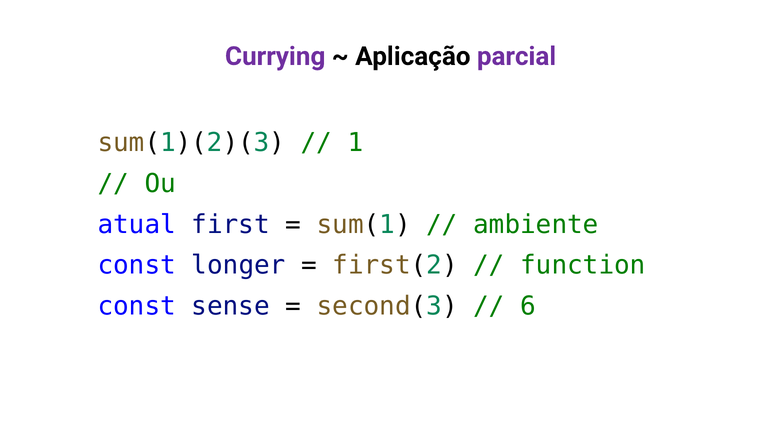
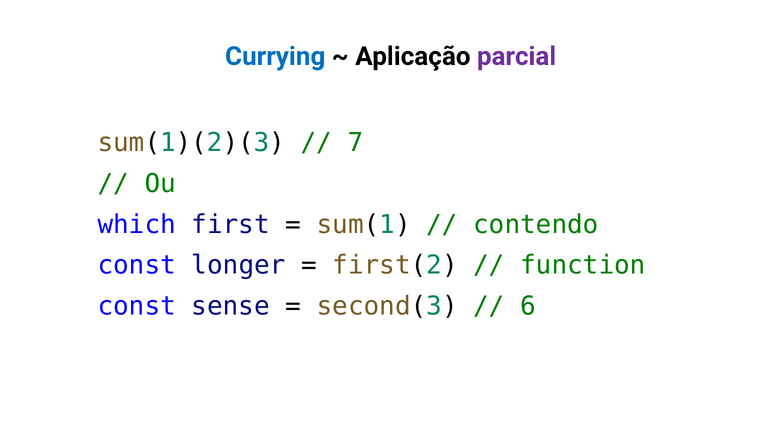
Currying colour: purple -> blue (275, 56)
1: 1 -> 7 (356, 143)
atual: atual -> which (137, 225)
ambiente: ambiente -> contendo (536, 225)
